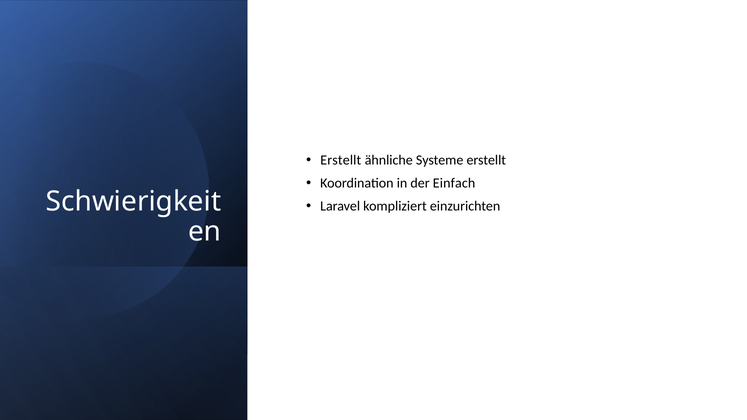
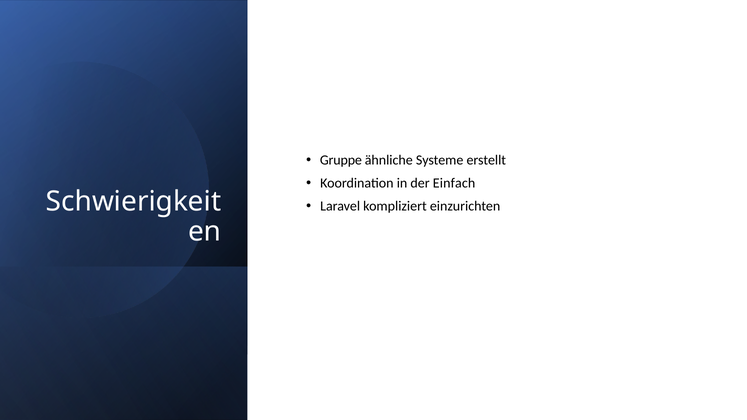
Erstellt: Erstellt -> Gruppe (341, 160)
